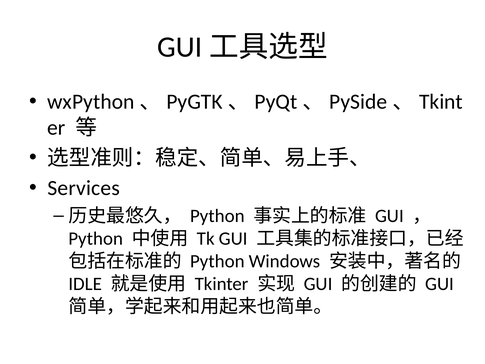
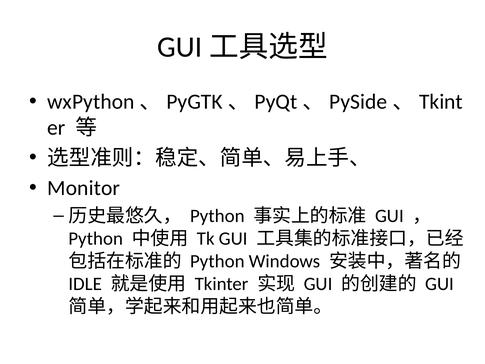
Services: Services -> Monitor (84, 188)
